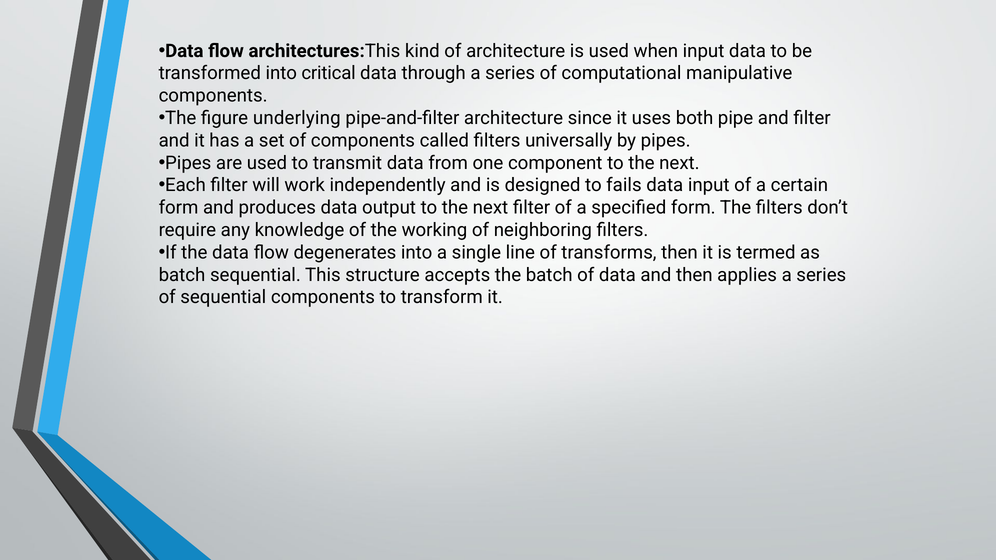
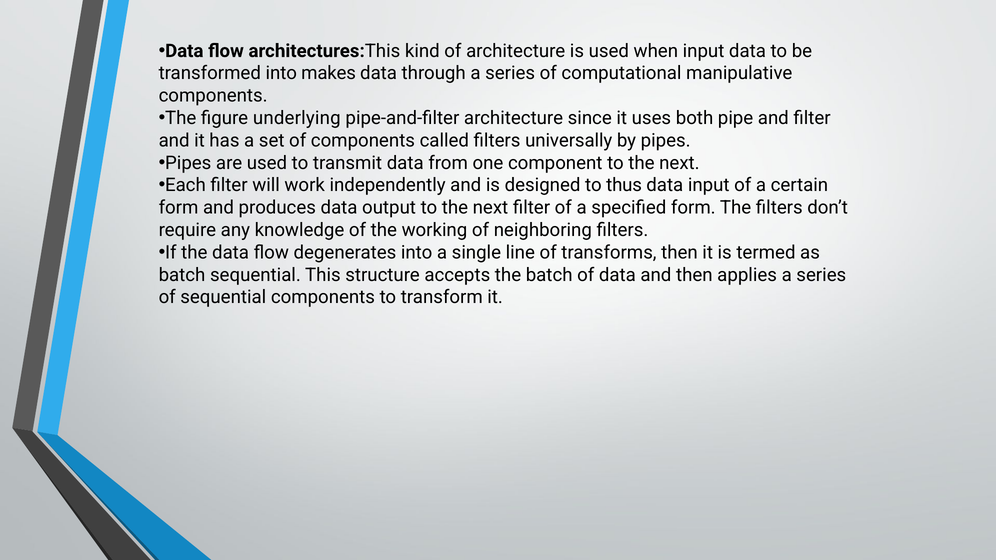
critical: critical -> makes (329, 73)
fails: fails -> thus (624, 185)
